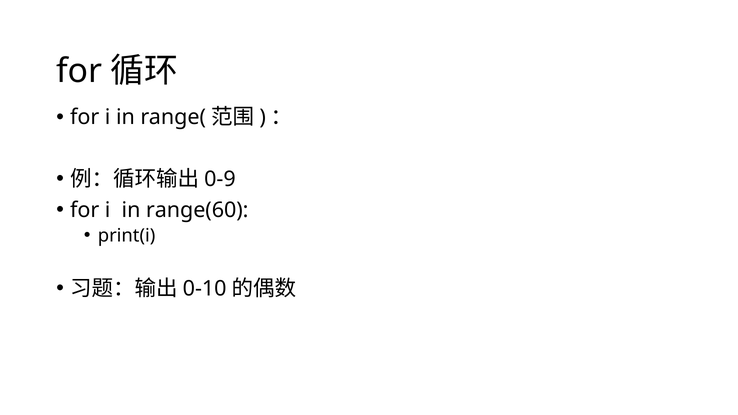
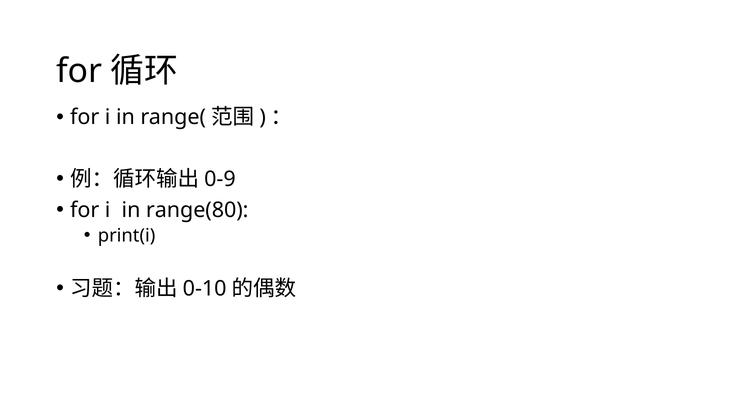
range(60: range(60 -> range(80 (197, 210)
